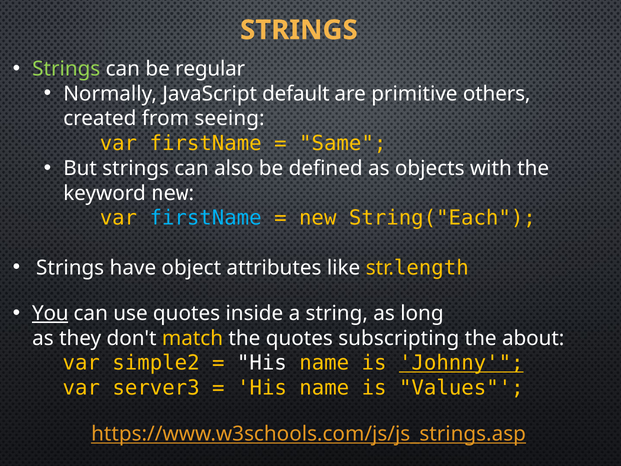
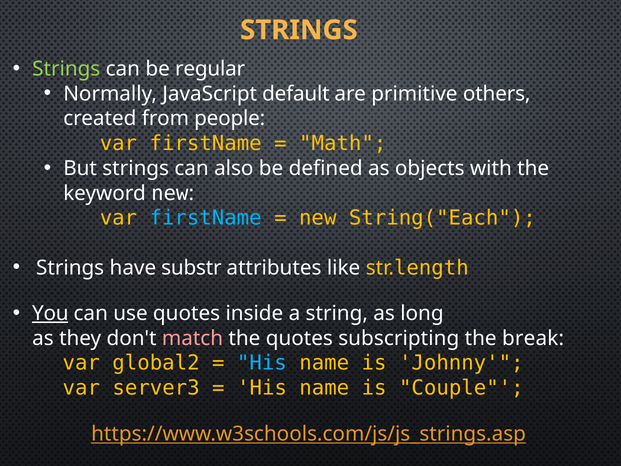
seeing: seeing -> people (230, 119)
Same: Same -> Math (343, 143)
object: object -> substr (191, 268)
match colour: yellow -> pink (192, 338)
about: about -> break (533, 338)
simple2: simple2 -> global2 (156, 363)
His colour: white -> light blue (262, 363)
Johnny underline: present -> none (461, 363)
Values: Values -> Couple (461, 388)
